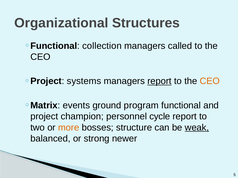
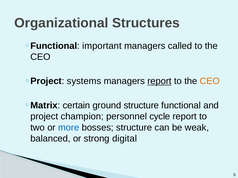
collection: collection -> important (102, 46)
events: events -> certain (76, 106)
ground program: program -> structure (141, 106)
more colour: orange -> blue (69, 128)
weak underline: present -> none (197, 128)
newer: newer -> digital (125, 139)
